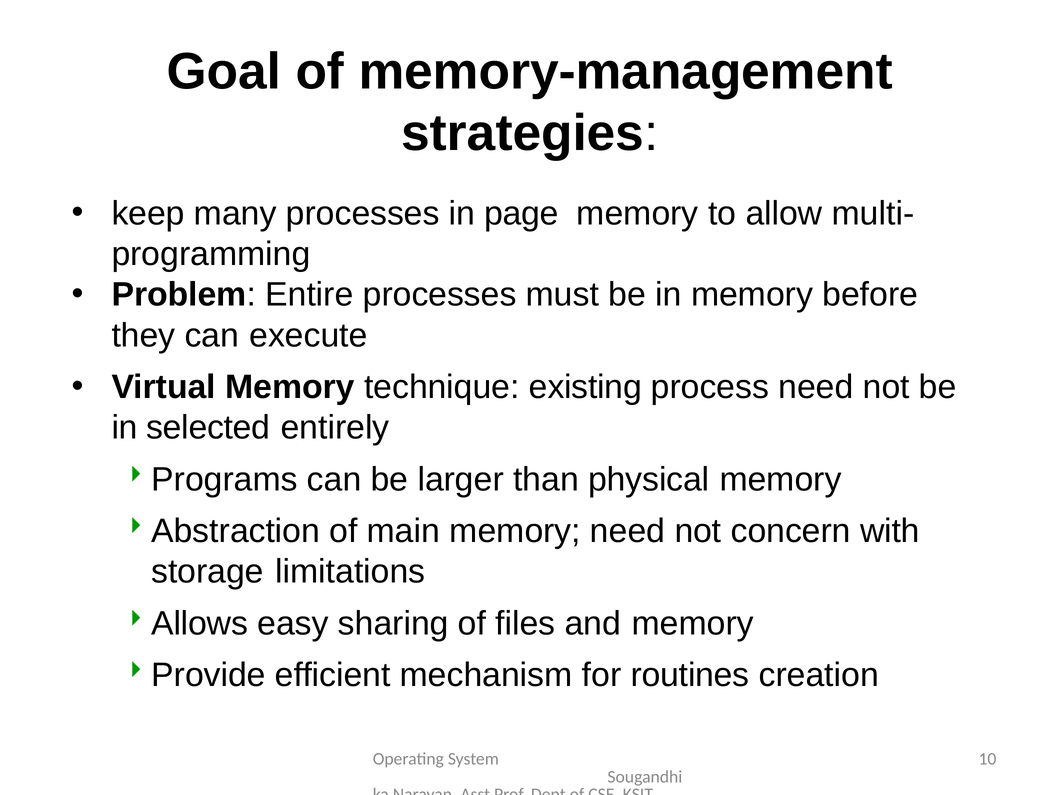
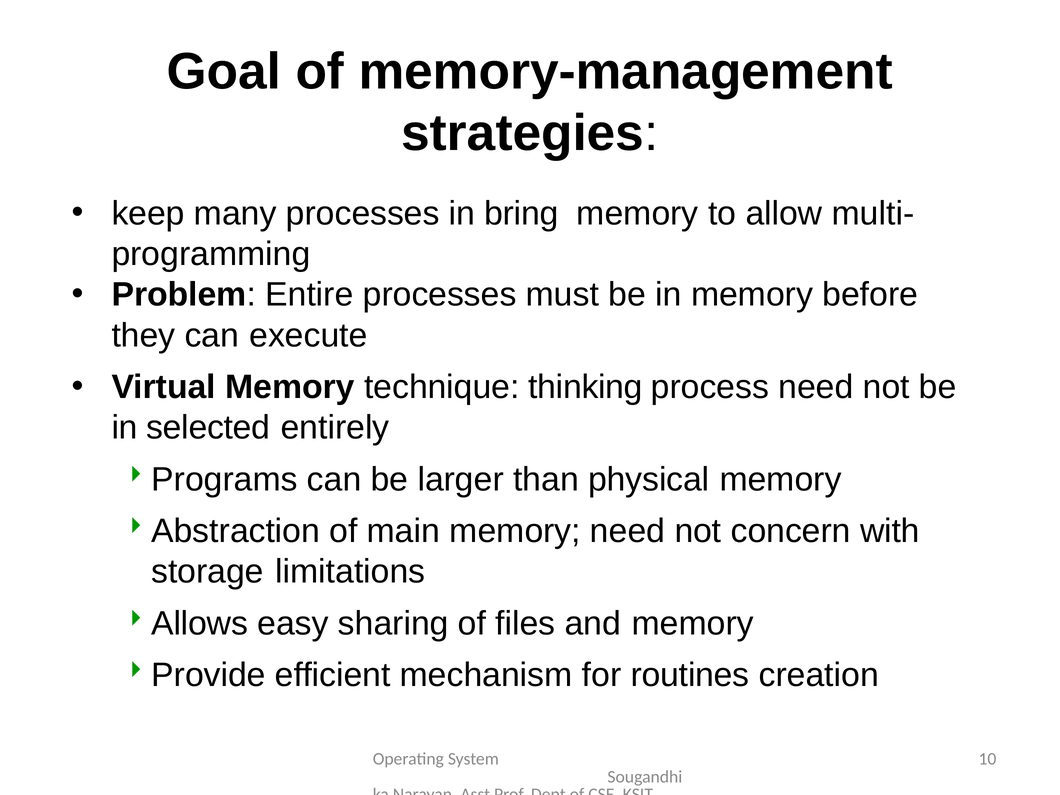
page: page -> bring (521, 213)
existing: existing -> thinking (585, 387)
